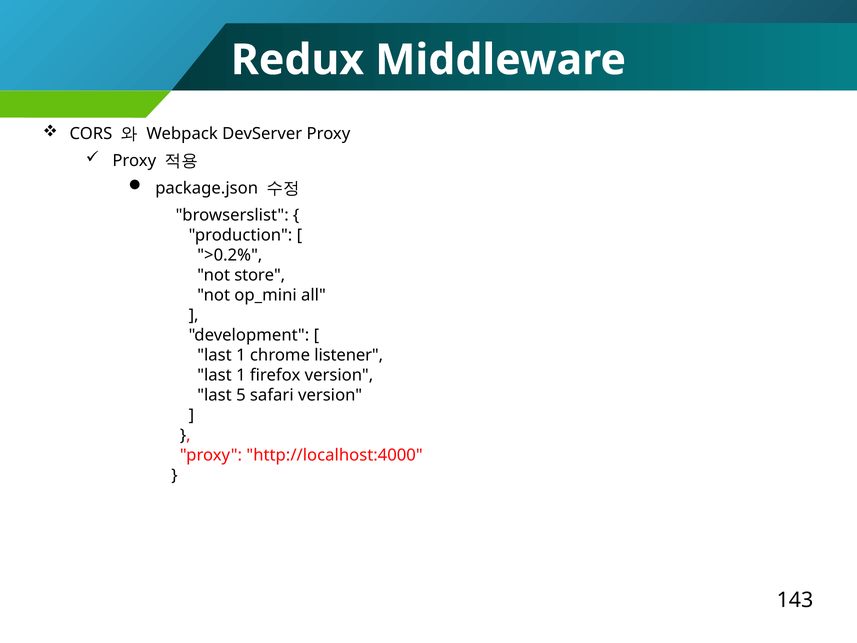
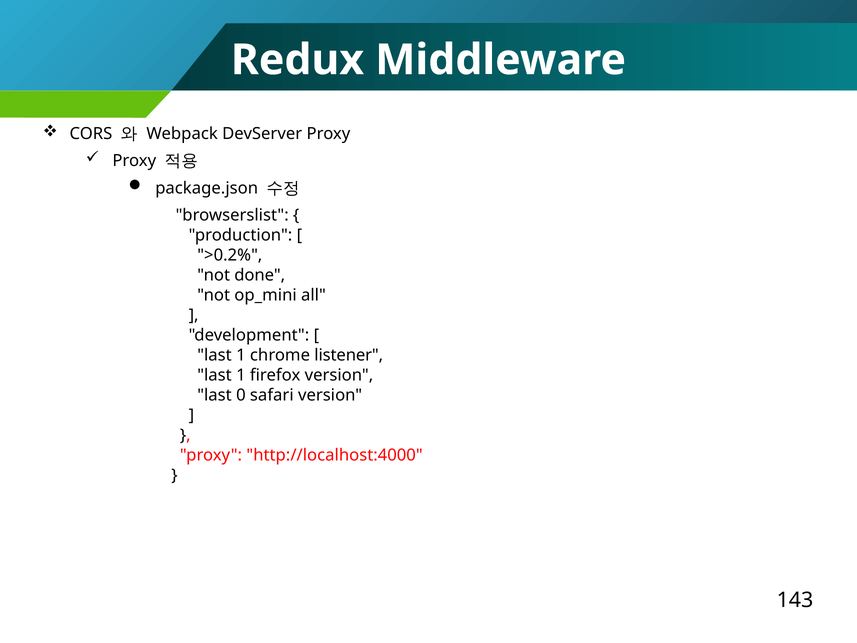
store: store -> done (260, 275)
5: 5 -> 0 (241, 395)
